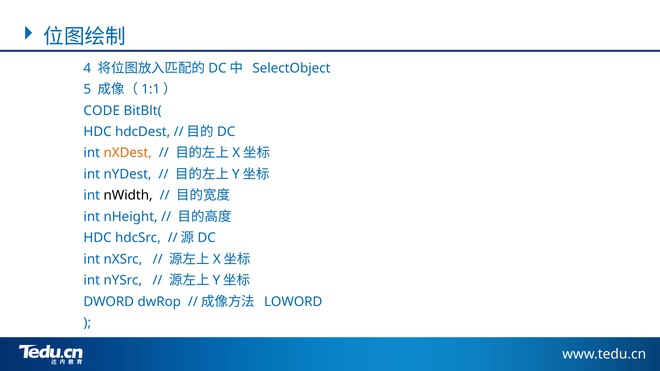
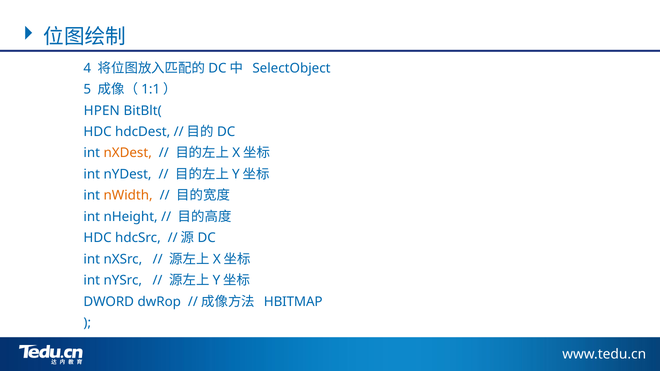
CODE: CODE -> HPEN (102, 111)
nWidth colour: black -> orange (128, 196)
LOWORD: LOWORD -> HBITMAP (293, 302)
